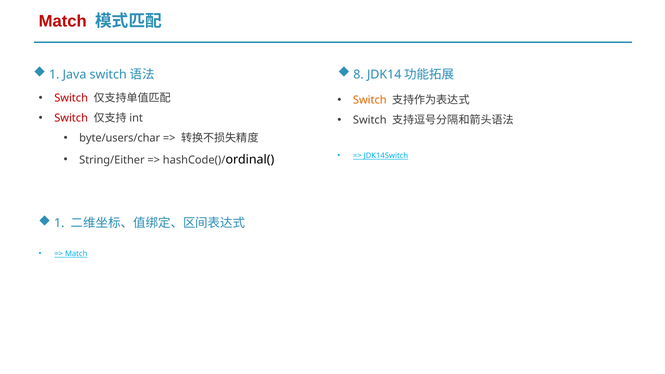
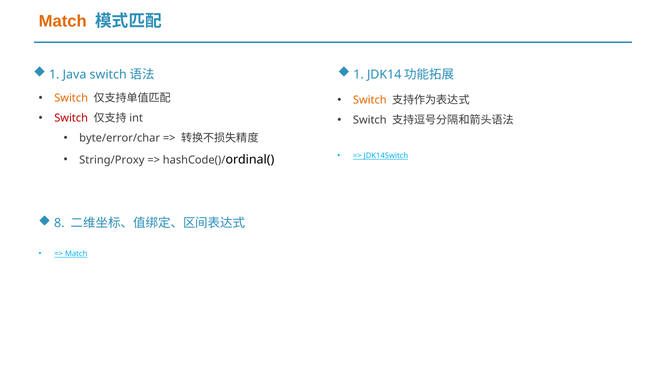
Match colour: red -> orange (63, 21)
8: 8 -> 1 (359, 74)
Switch colour: red -> orange (71, 98)
byte/users/char: byte/users/char -> byte/error/char (120, 138)
String/Either: String/Either -> String/Proxy (112, 160)
1: 1 -> 8 (59, 223)
